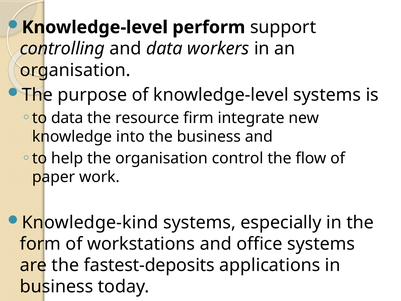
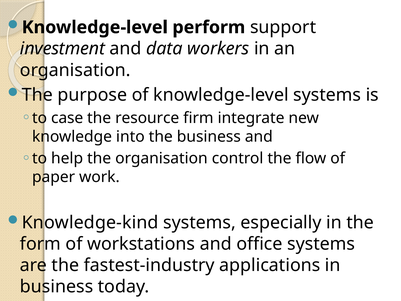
controlling: controlling -> investment (62, 49)
to data: data -> case (67, 118)
fastest-deposits: fastest-deposits -> fastest-industry (149, 265)
